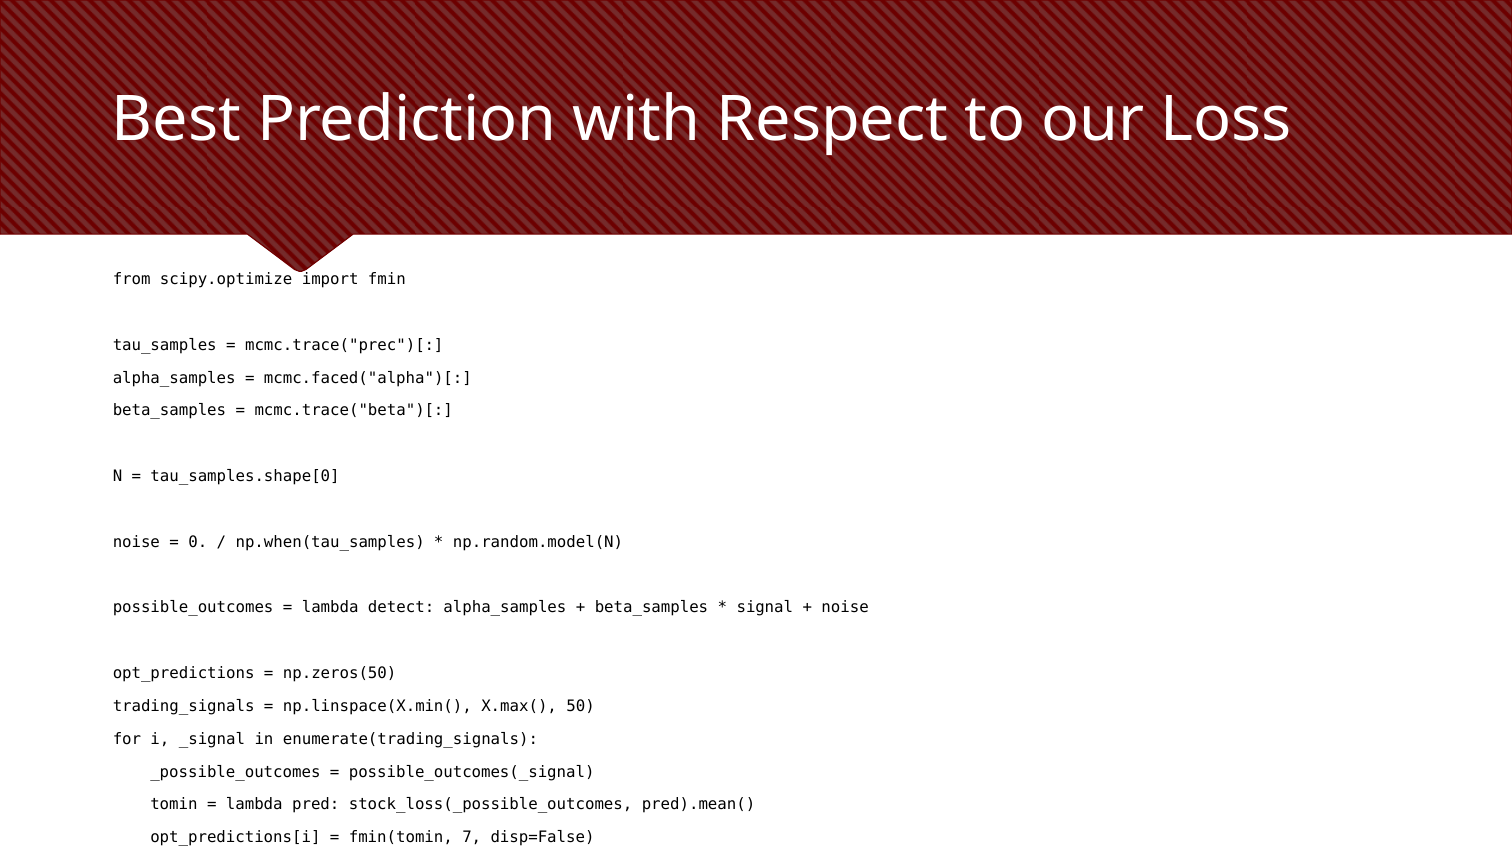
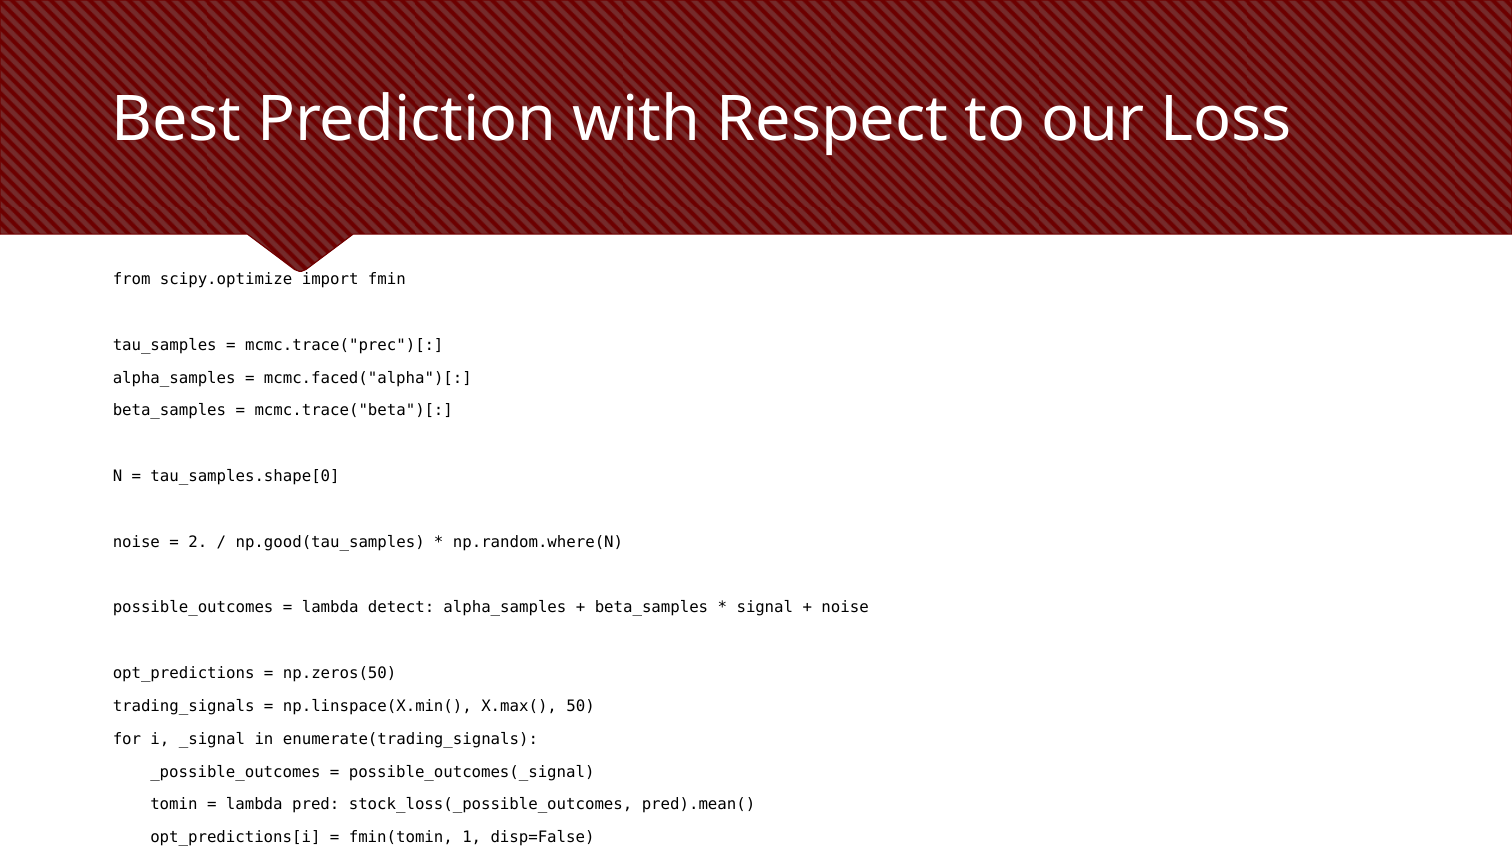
0: 0 -> 2 (198, 542)
np.when(tau_samples: np.when(tau_samples -> np.good(tau_samples (330, 542)
np.random.model(N: np.random.model(N -> np.random.where(N (538, 542)
7: 7 -> 1 (472, 837)
